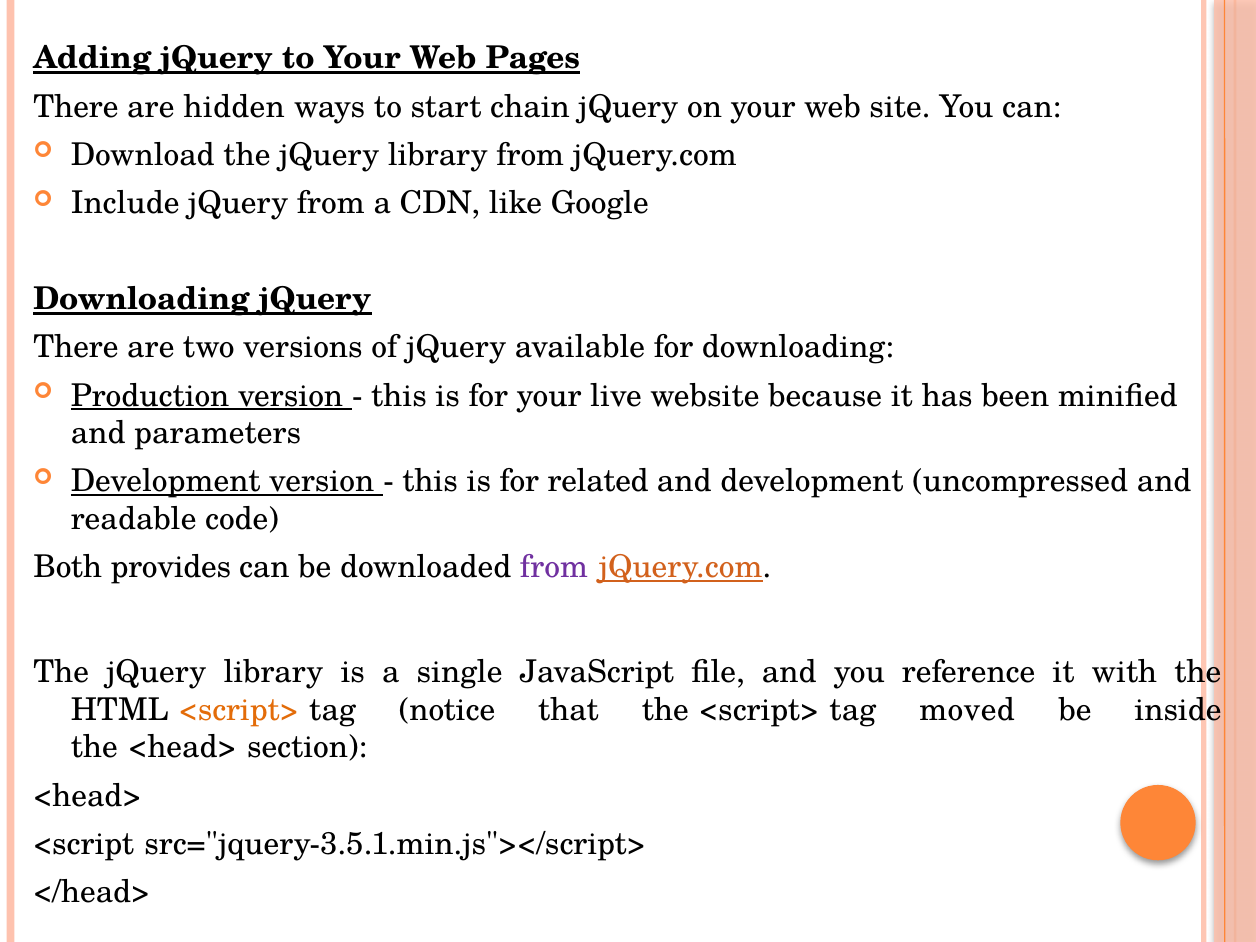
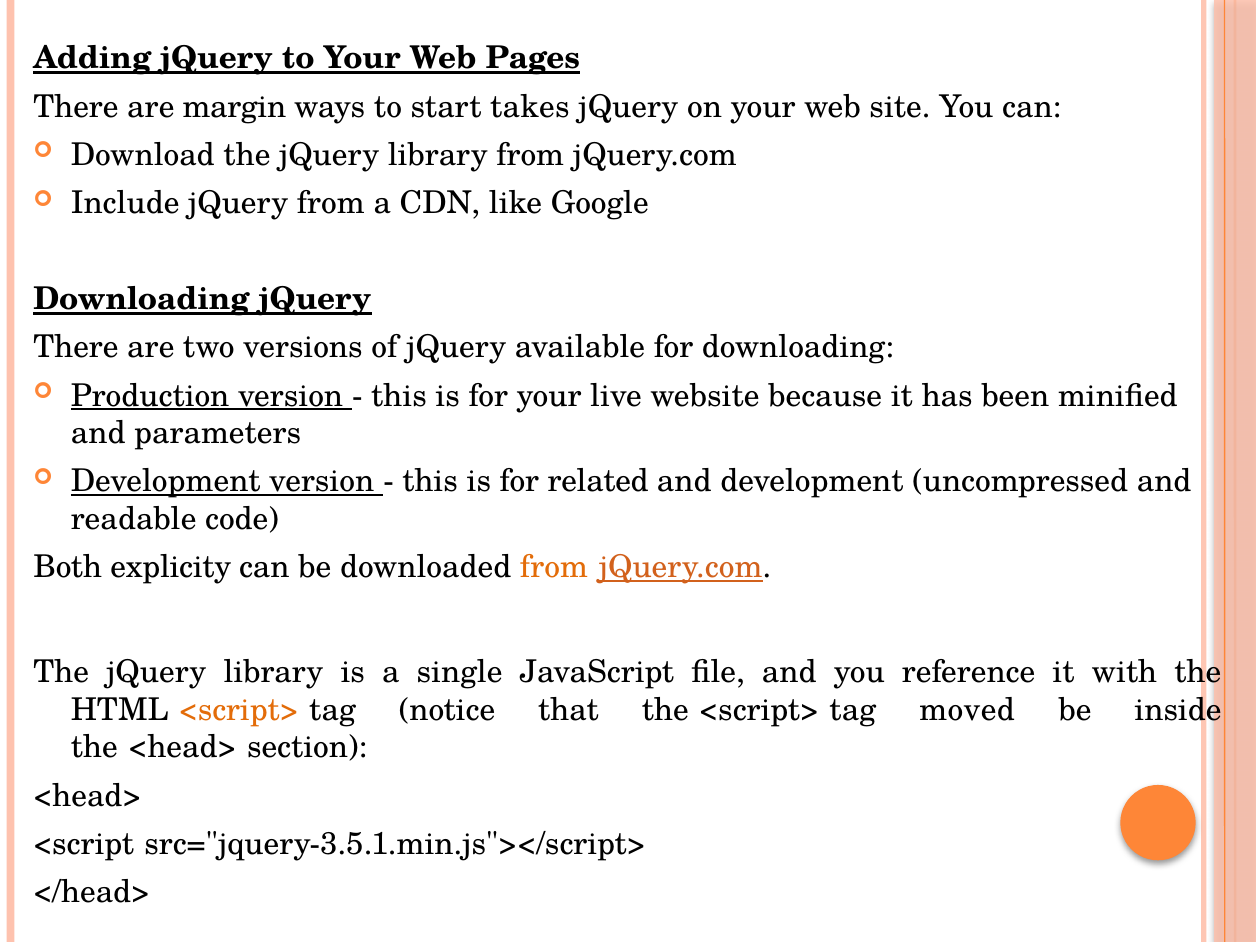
hidden: hidden -> margin (234, 107)
chain: chain -> takes (530, 107)
provides: provides -> explicity (171, 567)
from colour: purple -> orange (554, 567)
